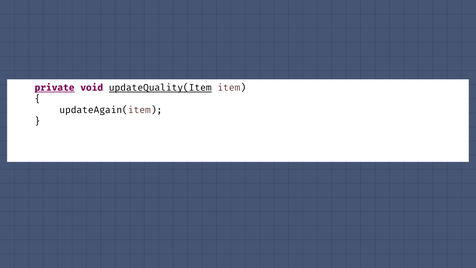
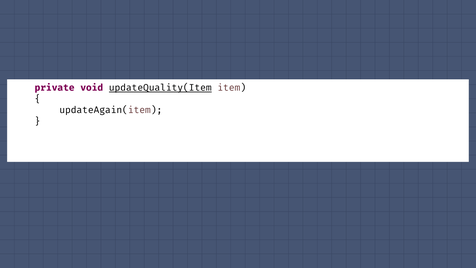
private underline: present -> none (55, 88)
